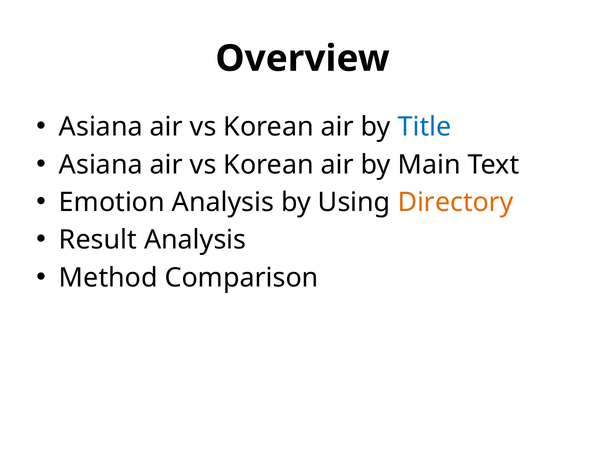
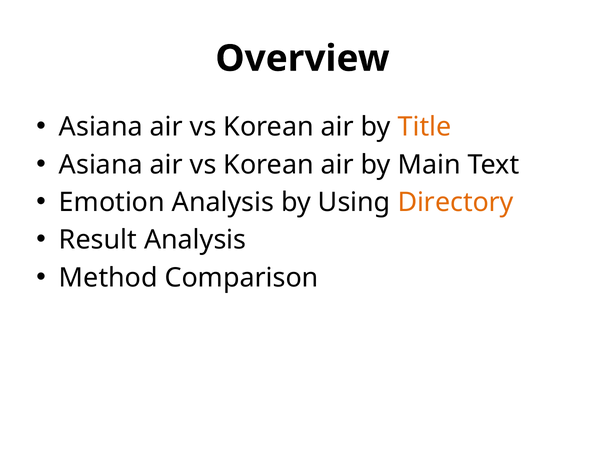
Title colour: blue -> orange (424, 127)
